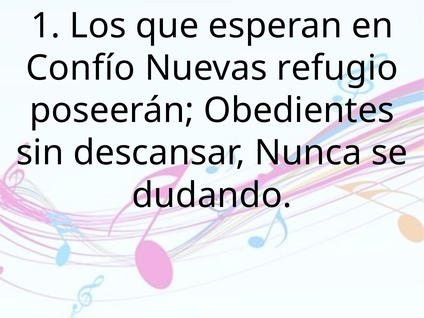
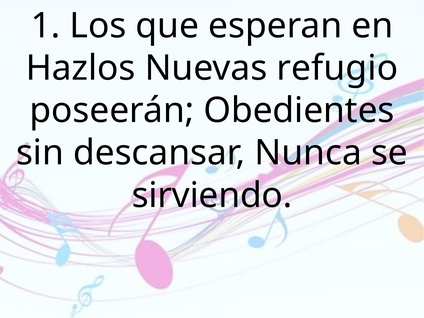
Confío: Confío -> Hazlos (81, 68)
dudando: dudando -> sirviendo (212, 195)
